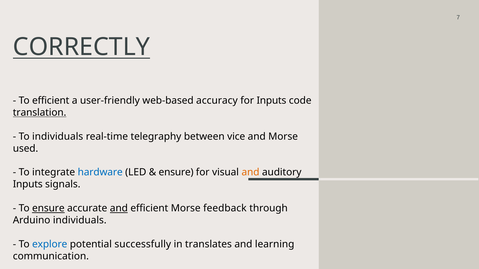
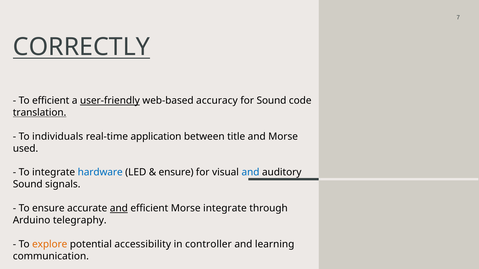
user-friendly underline: none -> present (110, 101)
for Inputs: Inputs -> Sound (271, 101)
telegraphy: telegraphy -> application (156, 137)
vice: vice -> title (236, 137)
and colour: orange -> blue (250, 173)
Inputs: Inputs -> Sound (28, 185)
ensure underline: present -> none (48, 209)
Morse feedback: feedback -> integrate (225, 209)
Arduino individuals: individuals -> telegraphy (80, 221)
explore colour: blue -> orange (50, 245)
successfully: successfully -> accessibility (143, 245)
translates: translates -> controller (208, 245)
